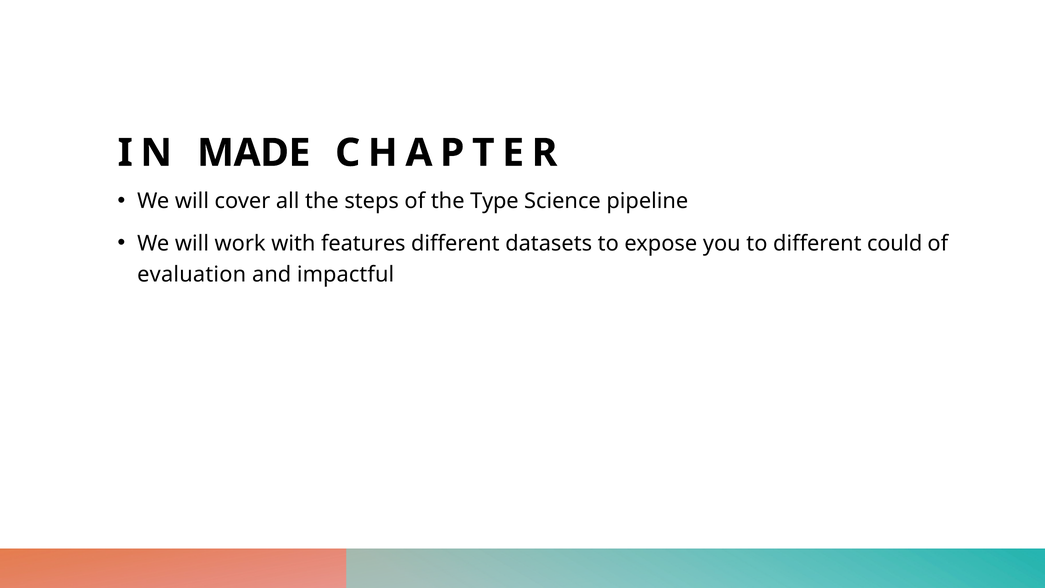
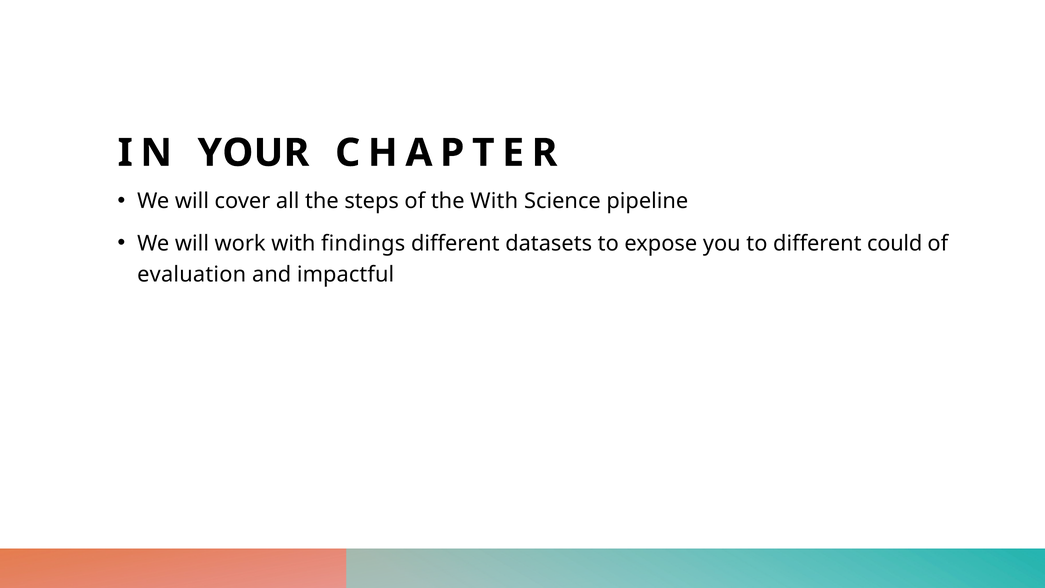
MADE: MADE -> YOUR (253, 153)
the Type: Type -> With (494, 201)
features: features -> findings (363, 243)
